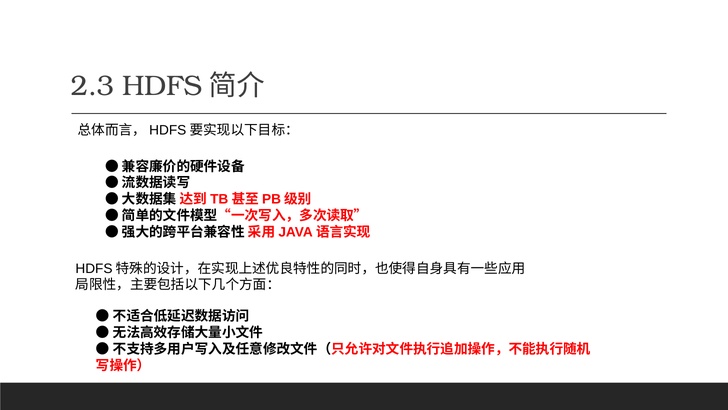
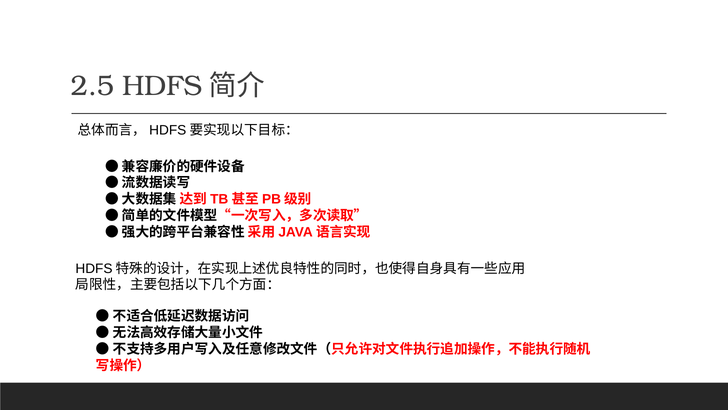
2.3: 2.3 -> 2.5 (93, 86)
